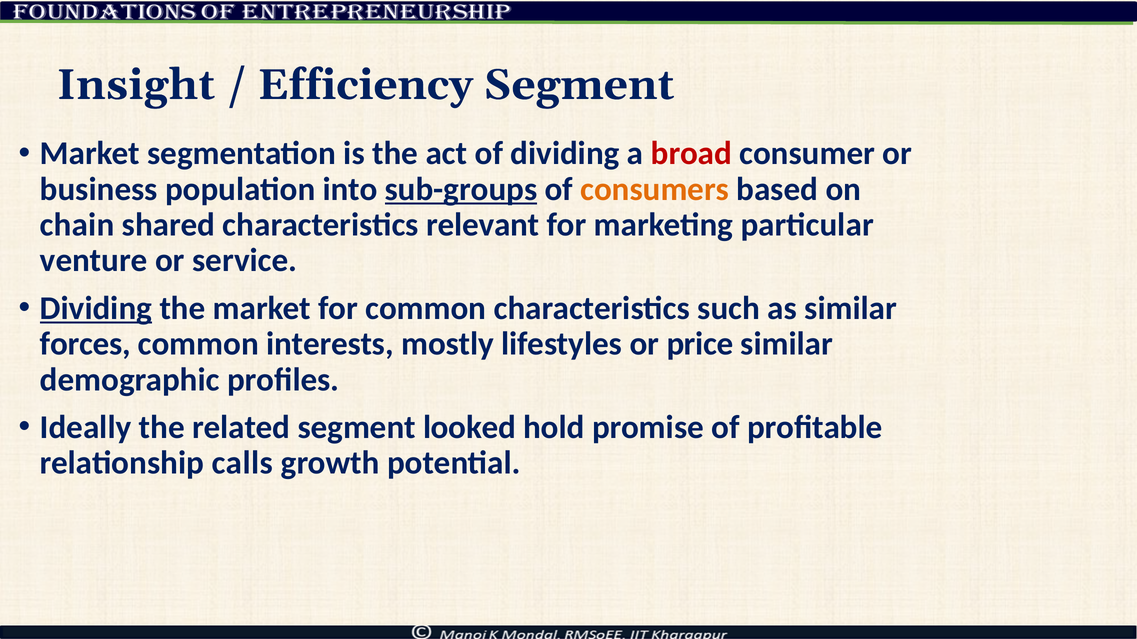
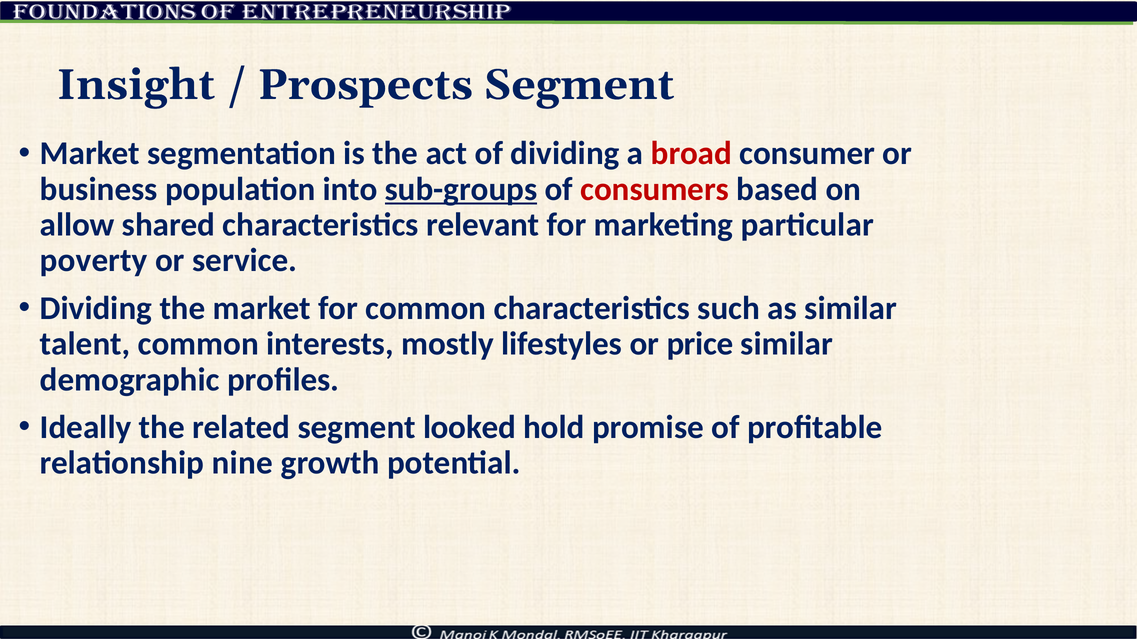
Efficiency: Efficiency -> Prospects (365, 85)
consumers colour: orange -> red (655, 189)
chain: chain -> allow (77, 225)
venture: venture -> poverty (94, 261)
Dividing underline: present -> none (96, 308)
forces: forces -> talent (85, 344)
calls: calls -> nine (242, 463)
